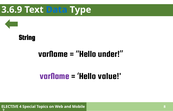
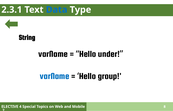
3.6.9: 3.6.9 -> 2.3.1 (12, 10)
varName colour: purple -> blue (55, 76)
value: value -> group (110, 76)
